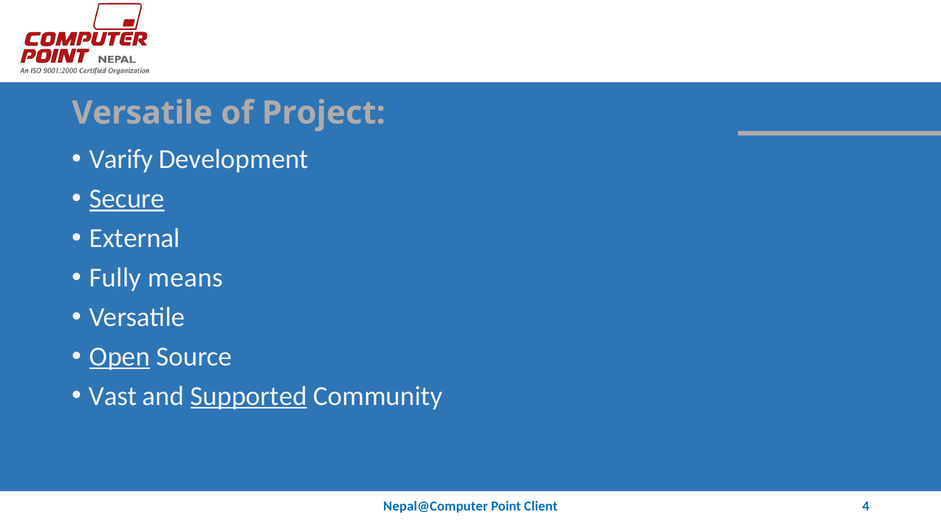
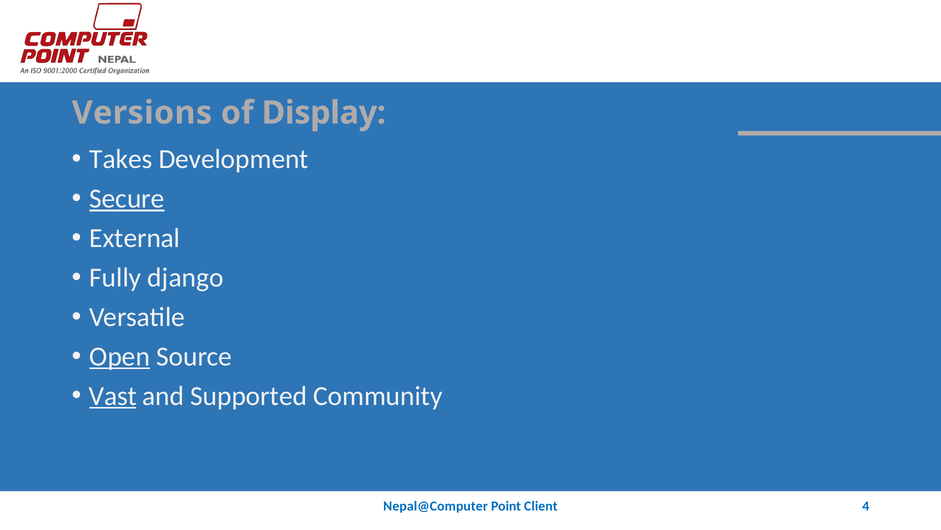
Versatile: Versatile -> Versions (142, 113)
Project: Project -> Display (324, 113)
Varify: Varify -> Takes (121, 159)
means: means -> django (186, 277)
Vast underline: none -> present (113, 395)
Supported underline: present -> none (249, 395)
